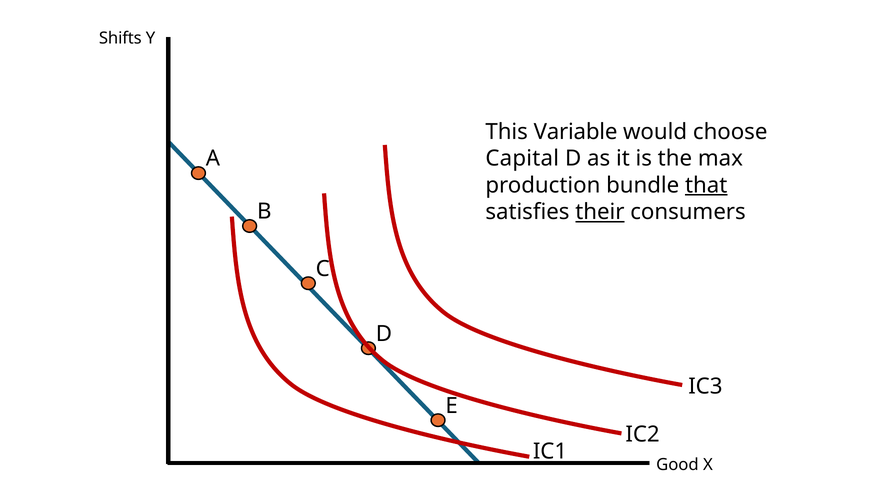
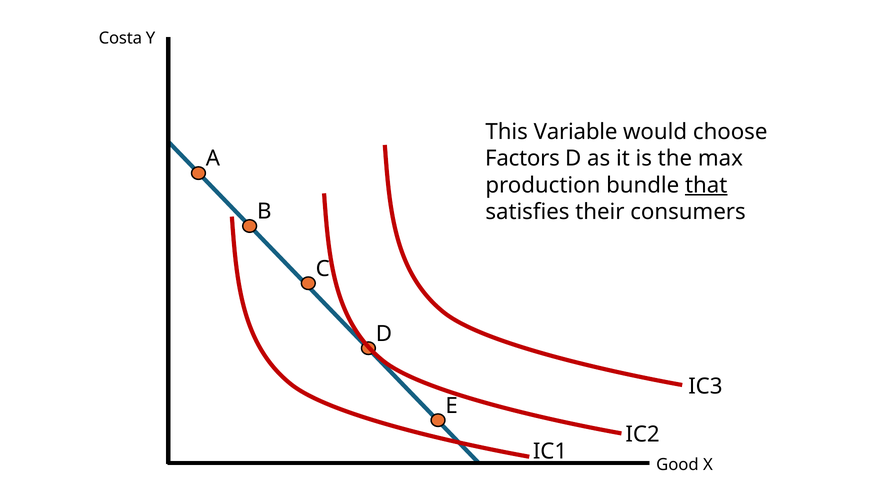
Shifts: Shifts -> Costa (120, 38)
Capital: Capital -> Factors (522, 158)
their underline: present -> none (600, 212)
